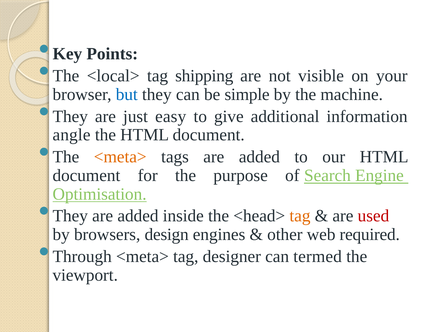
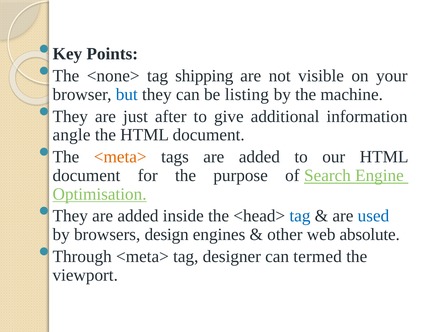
<local>: <local> -> <none> (113, 76)
simple: simple -> listing (247, 95)
easy: easy -> after (171, 116)
tag colour: orange -> blue (300, 216)
used colour: red -> blue (373, 216)
required: required -> absolute (370, 235)
